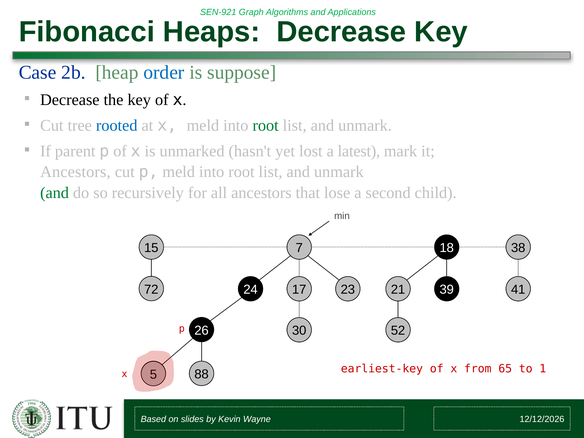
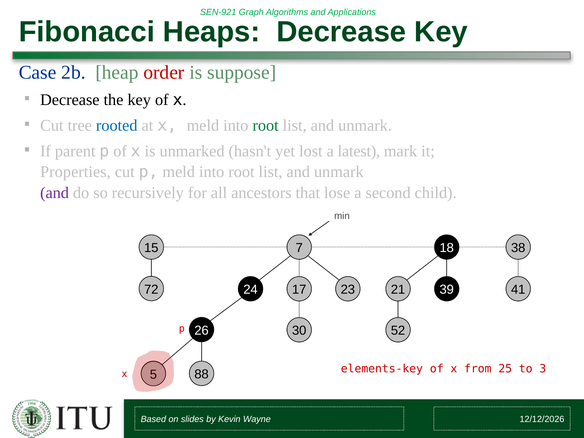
order colour: blue -> red (164, 72)
Ancestors: Ancestors -> Properties (75, 172)
and colour: green -> purple (55, 193)
earliest-key: earliest-key -> elements-key (382, 369)
65: 65 -> 25 (505, 369)
1: 1 -> 3 (543, 369)
